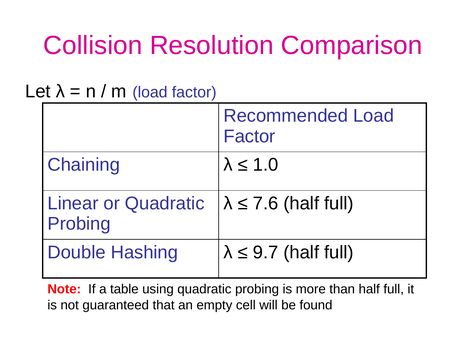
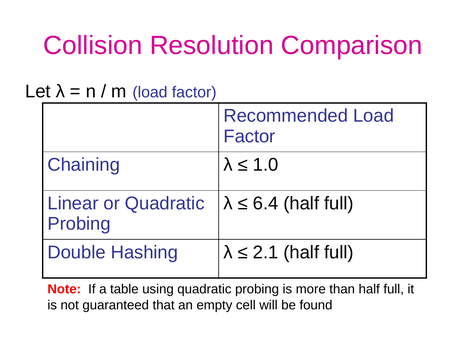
7.6: 7.6 -> 6.4 (266, 203)
9.7: 9.7 -> 2.1 (266, 252)
